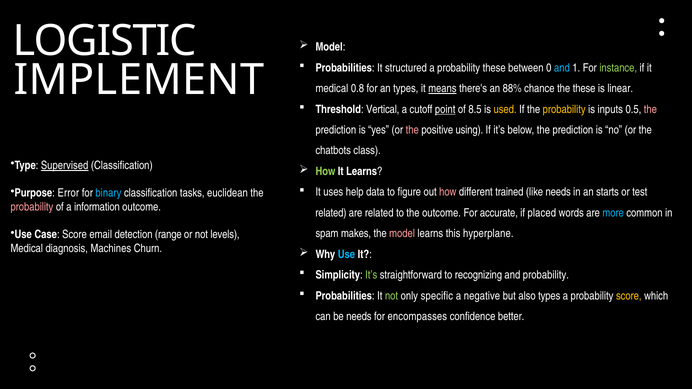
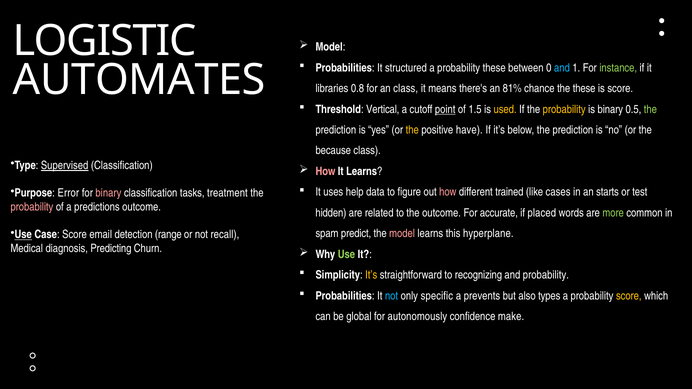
IMPLEMENT: IMPLEMENT -> AUTOMATES (139, 80)
medical: medical -> libraries (332, 89)
an types: types -> class (406, 89)
means underline: present -> none (442, 89)
88%: 88% -> 81% (512, 89)
is linear: linear -> score (620, 89)
8.5: 8.5 -> 1.5 (475, 109)
is inputs: inputs -> binary (610, 109)
the colour: pink -> light green (650, 109)
the colour: pink -> yellow (412, 130)
using: using -> have (469, 130)
chatbots: chatbots -> because (333, 151)
How colour: light green -> pink (325, 171)
like needs: needs -> cases (558, 192)
binary colour: light blue -> pink (108, 193)
euclidean: euclidean -> treatment (227, 193)
information: information -> predictions (97, 207)
related: related -> hidden (331, 213)
more colour: light blue -> light green (613, 213)
Use underline: none -> present (23, 235)
levels: levels -> recall (225, 235)
makes: makes -> predict (356, 234)
Machines: Machines -> Predicting (111, 249)
Use colour: light blue -> light green (346, 254)
It’s colour: light green -> yellow (371, 275)
not colour: light green -> light blue (392, 296)
negative: negative -> prevents (482, 296)
be needs: needs -> global (359, 317)
encompasses: encompasses -> autonomously (417, 317)
better: better -> make (511, 317)
